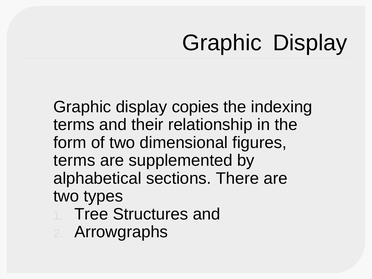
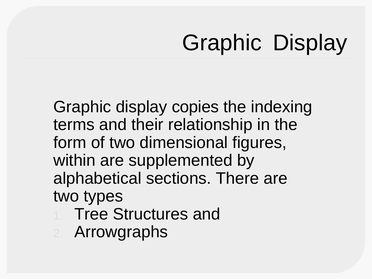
terms: terms -> within (74, 161)
